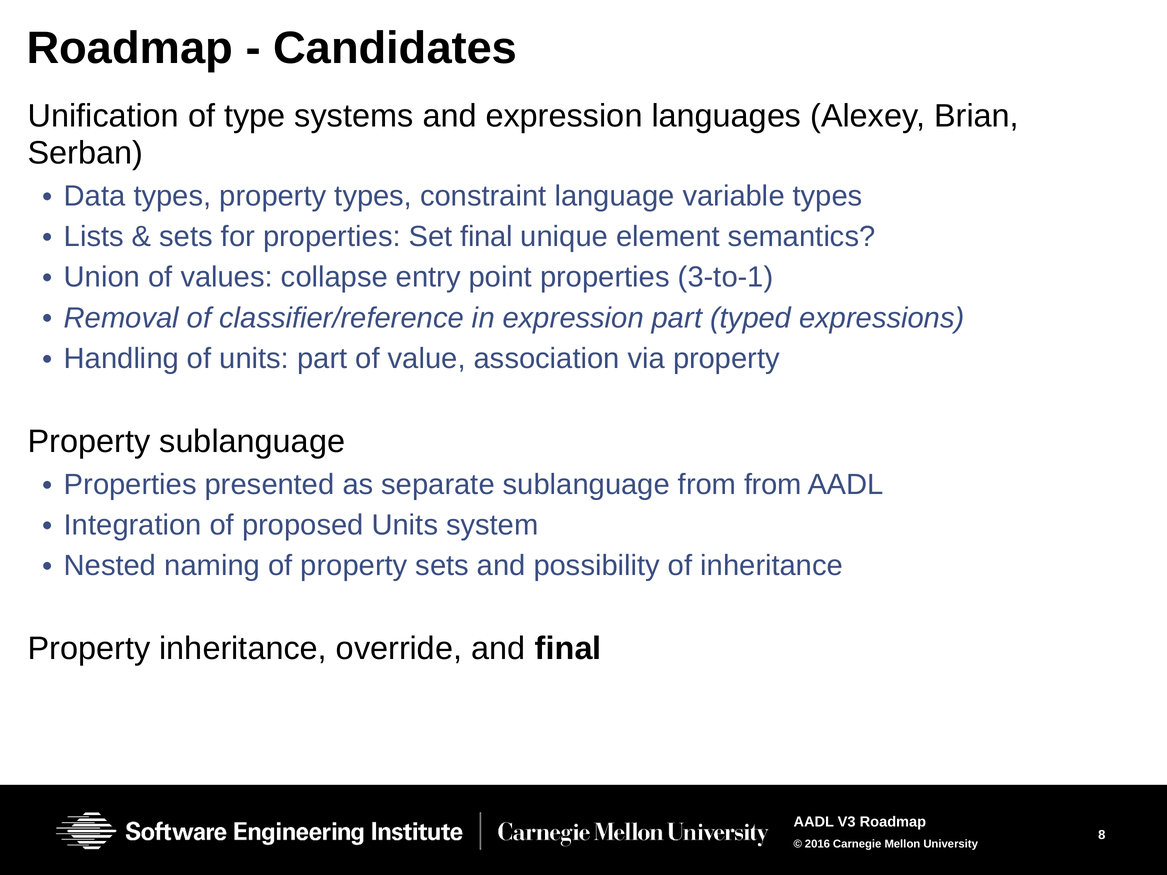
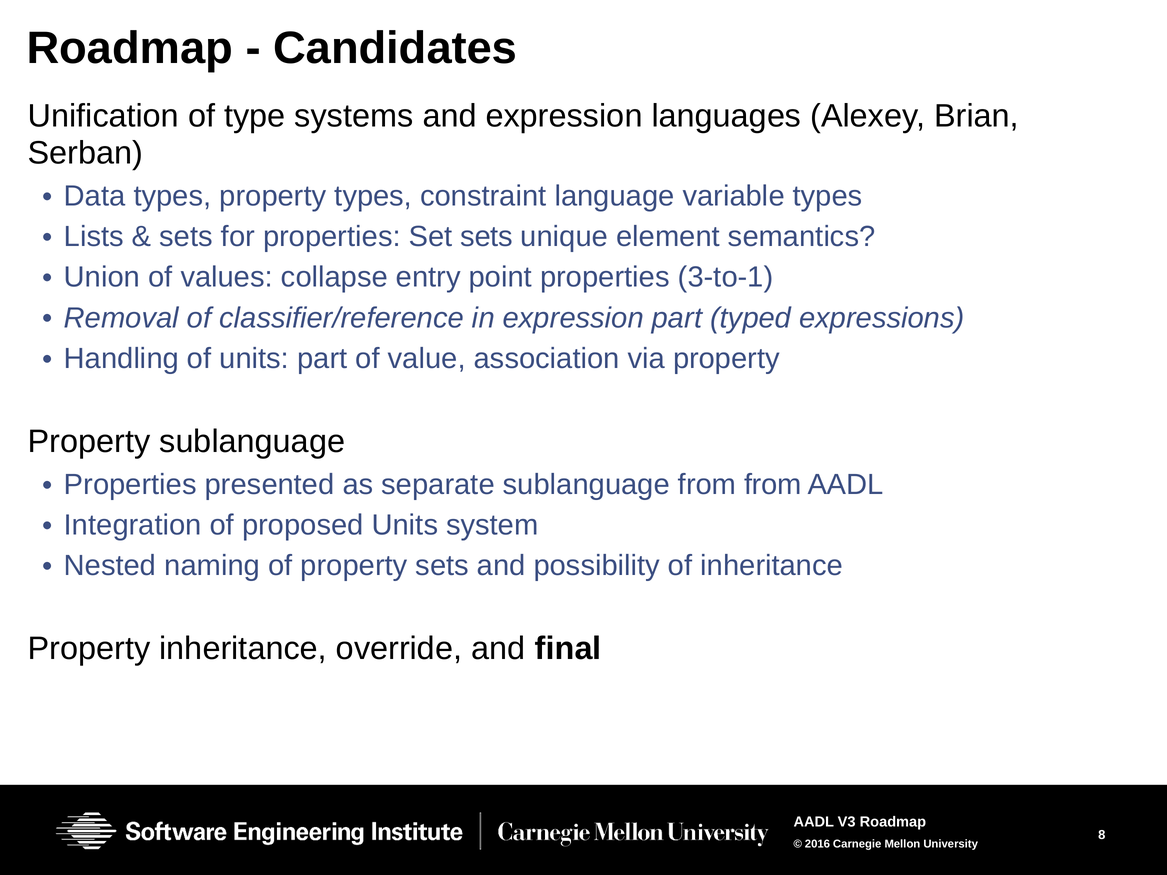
Set final: final -> sets (487, 237)
